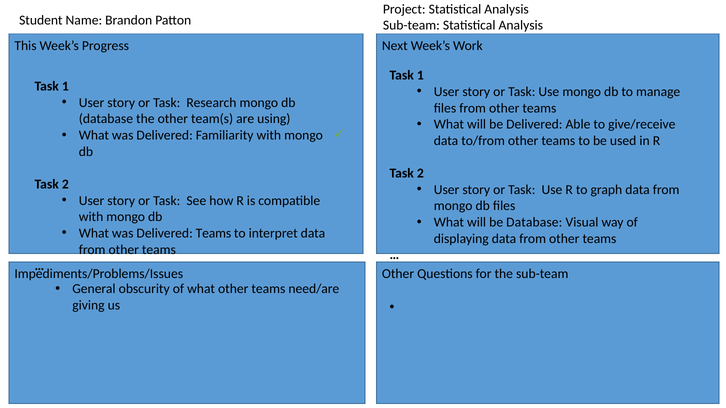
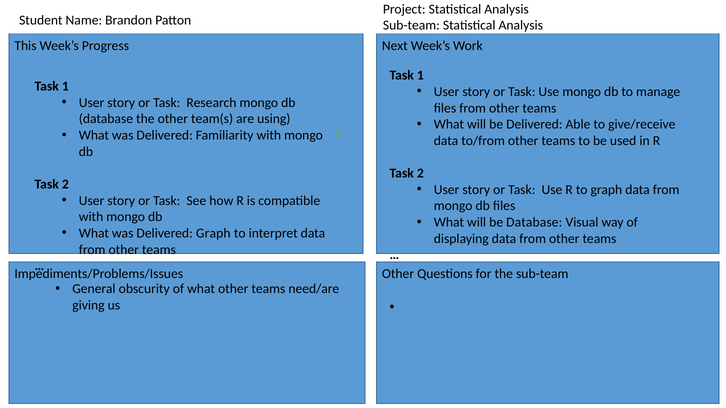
Delivered Teams: Teams -> Graph (213, 233)
